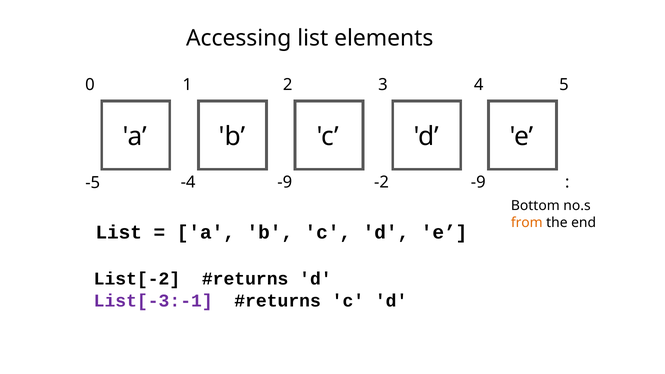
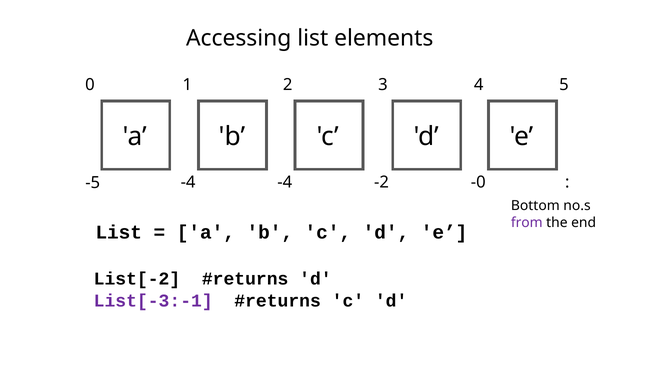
-4 -9: -9 -> -4 (285, 183)
-2 -9: -9 -> -0 (478, 183)
from colour: orange -> purple (527, 222)
